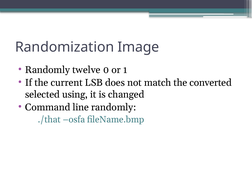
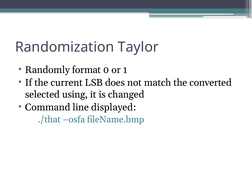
Image: Image -> Taylor (138, 47)
twelve: twelve -> format (86, 70)
line randomly: randomly -> displayed (114, 107)
